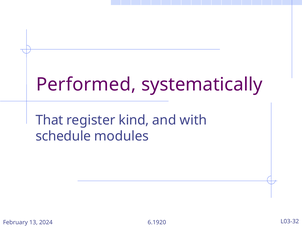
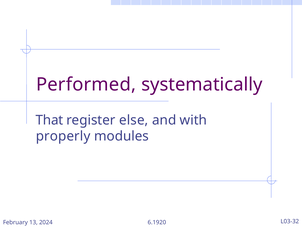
kind: kind -> else (134, 120)
schedule: schedule -> properly (63, 136)
